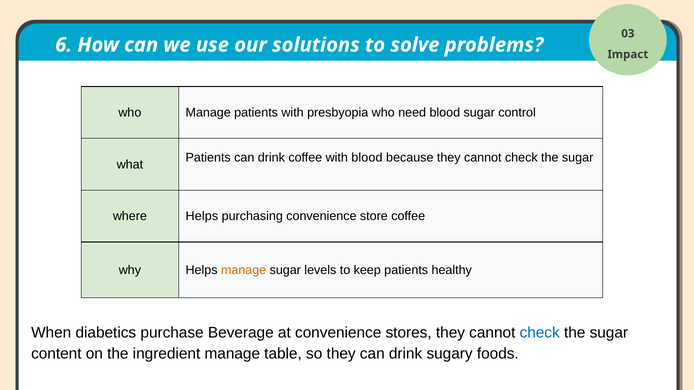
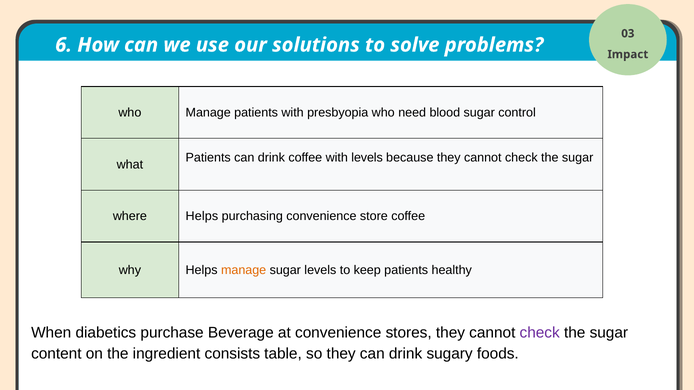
with blood: blood -> levels (367, 158)
check colour: blue -> purple (540, 333)
ingredient manage: manage -> consists (232, 354)
